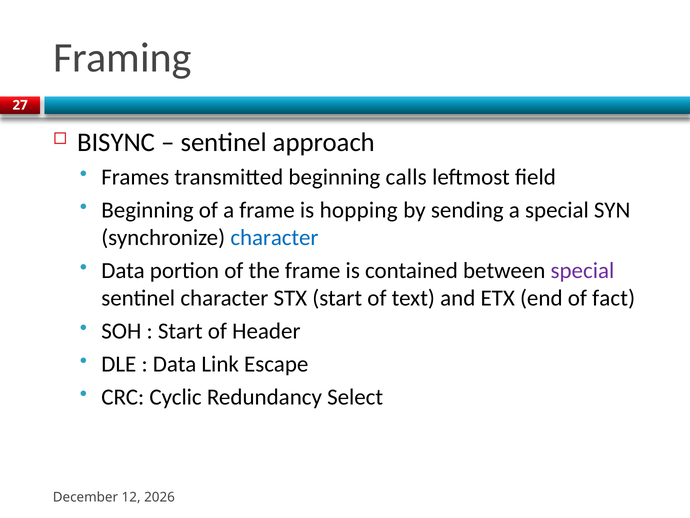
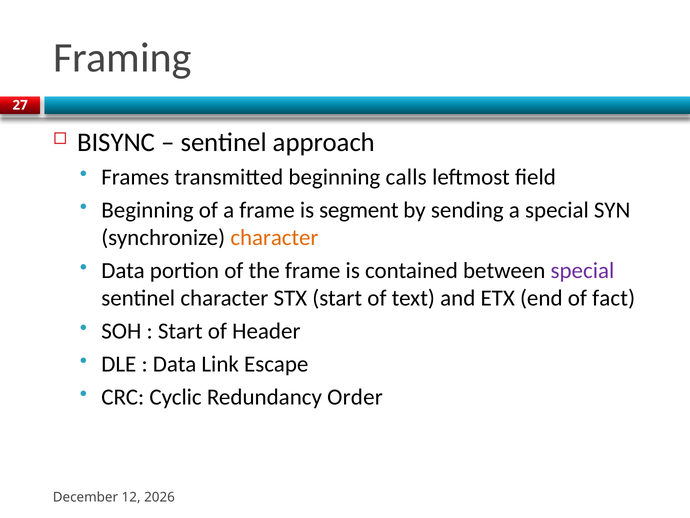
hopping: hopping -> segment (359, 210)
character colour: blue -> orange (274, 238)
Select: Select -> Order (355, 397)
